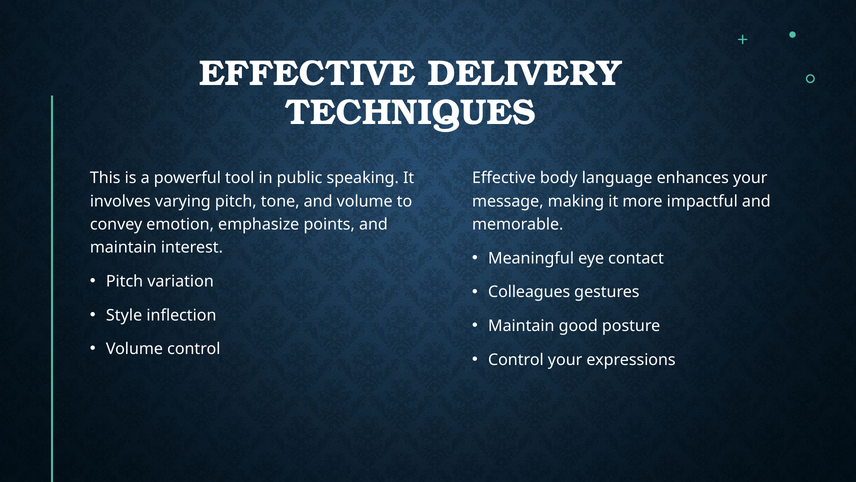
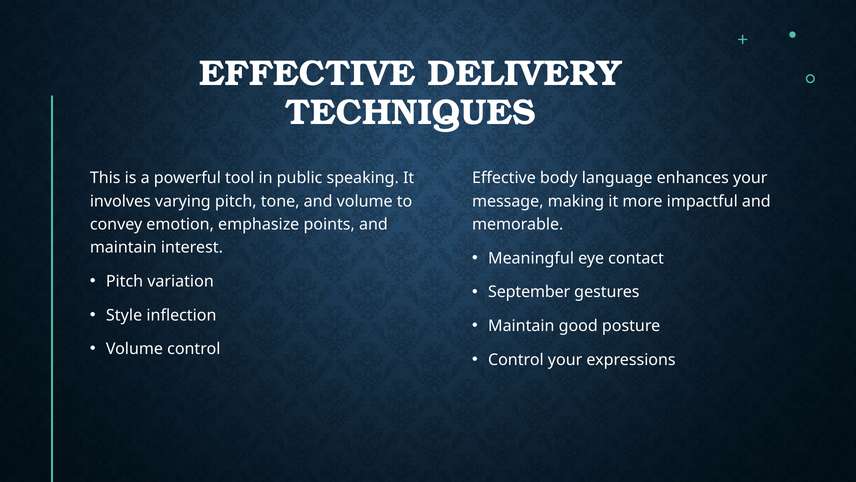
Colleagues: Colleagues -> September (529, 292)
